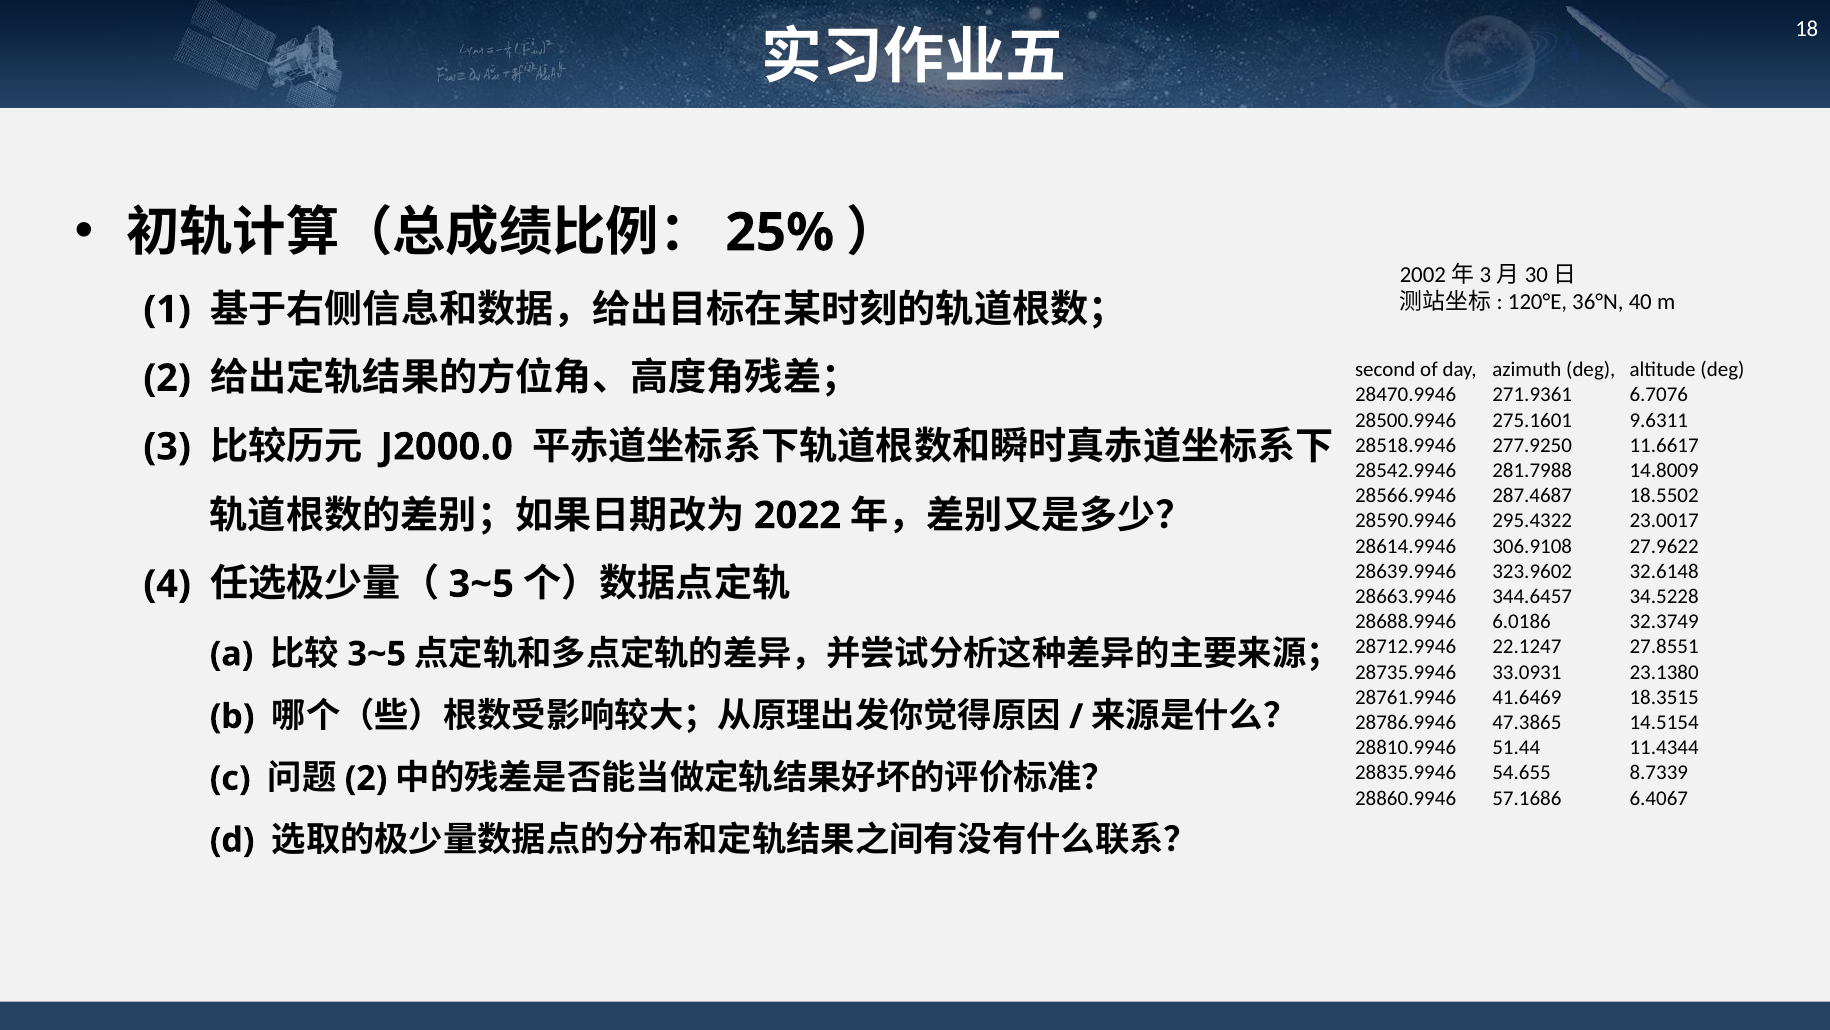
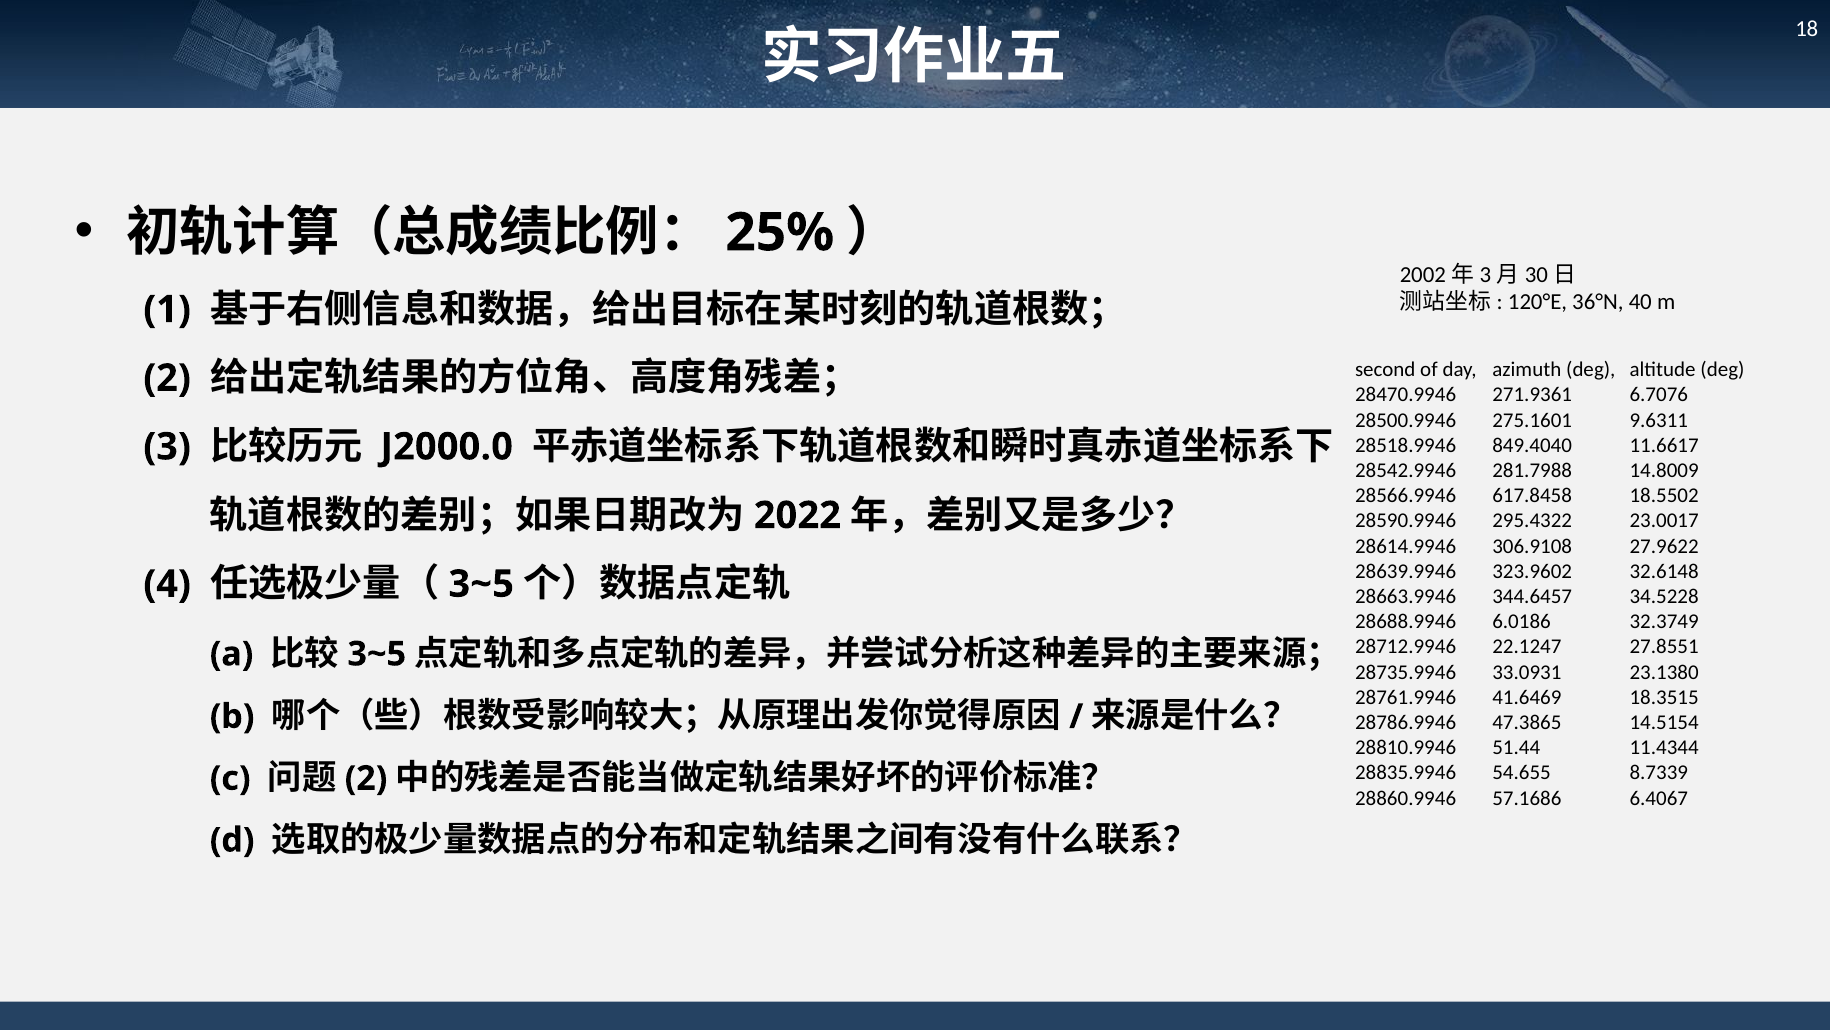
277.9250: 277.9250 -> 849.4040 (1532, 445)
287.4687: 287.4687 -> 617.8458 (1532, 495)
